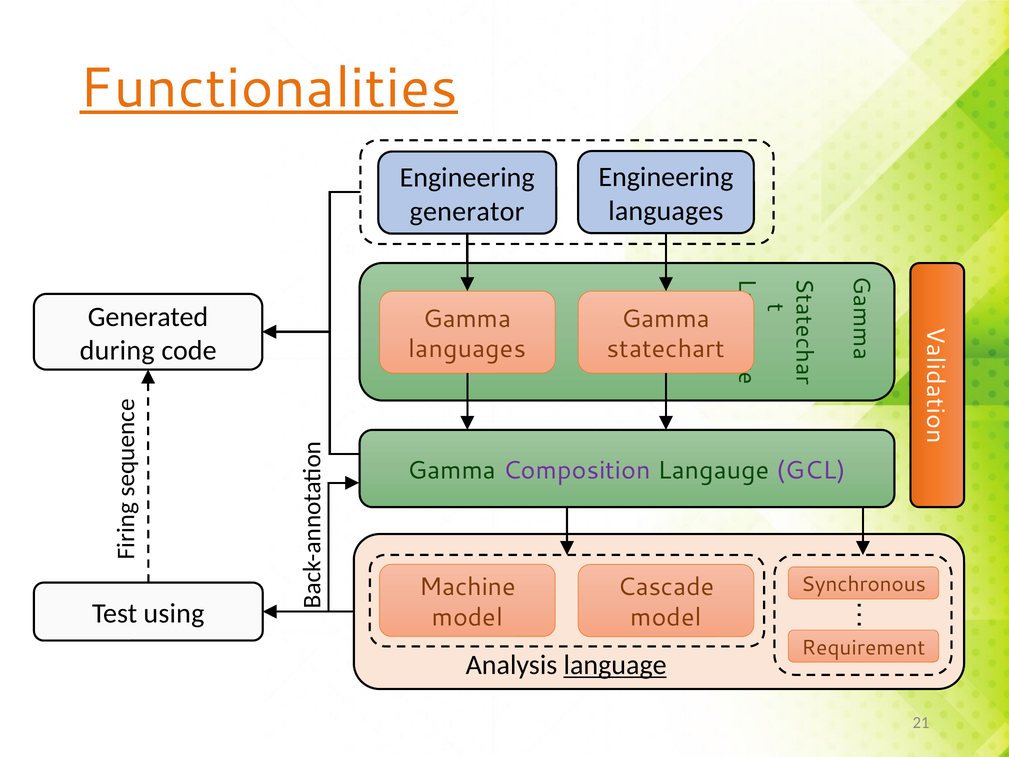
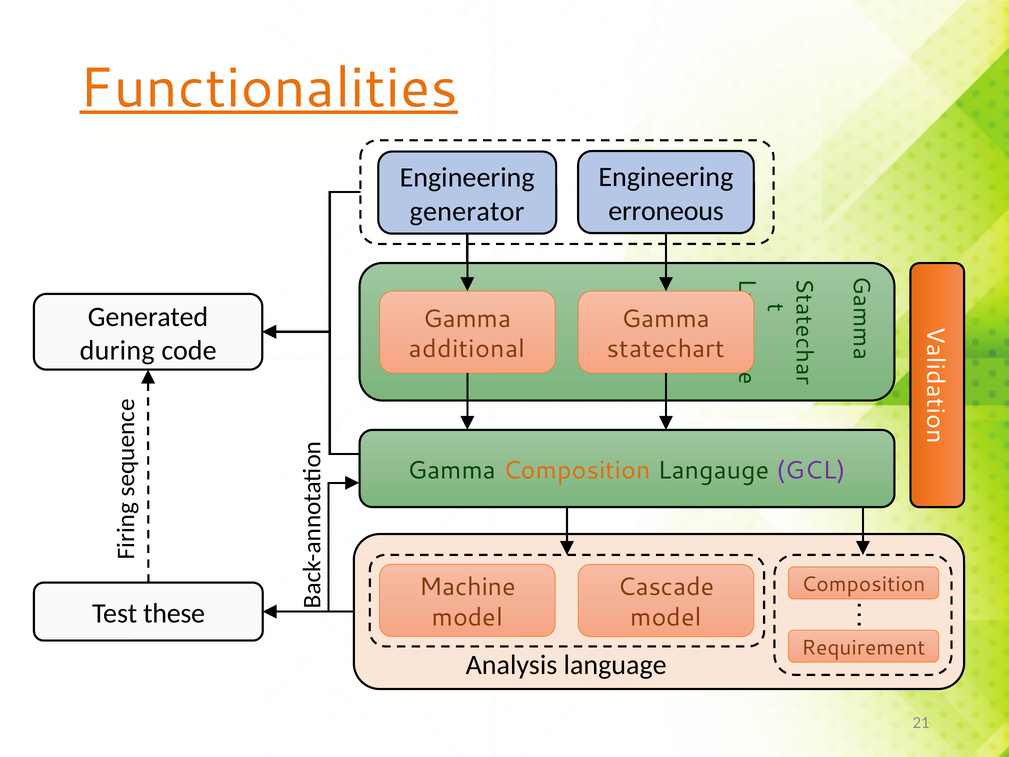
languages: languages -> erroneous (666, 211)
languages: languages -> additional (467, 349)
Composition colour: purple -> orange (577, 470)
Synchronous: Synchronous -> Composition (863, 584)
using: using -> these (174, 613)
language underline: present -> none (615, 665)
